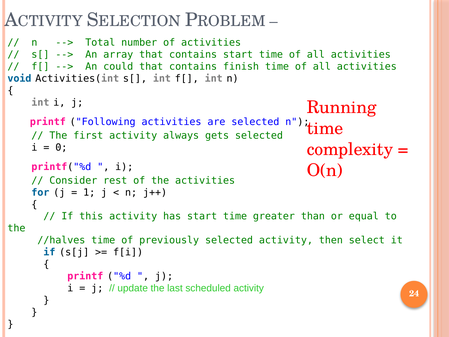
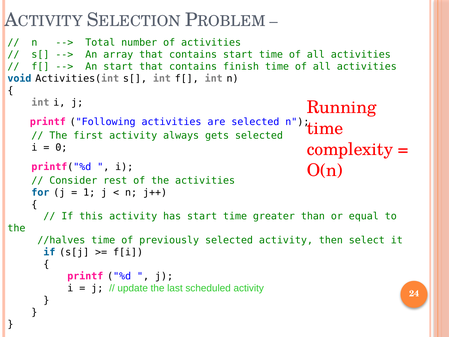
An could: could -> start (118, 67)
